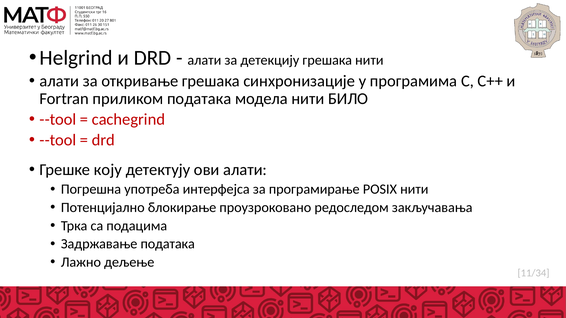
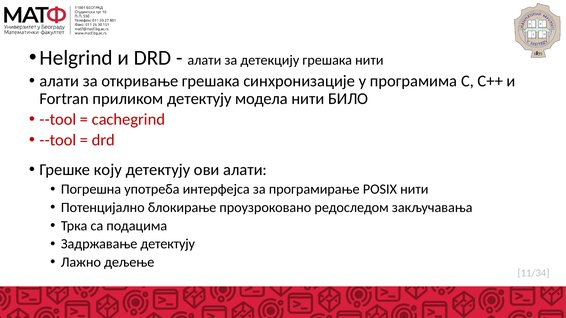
приликом података: података -> детектују (199, 99)
Задржавање података: података -> детектују (168, 244)
